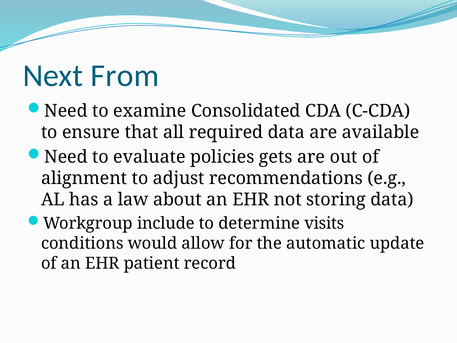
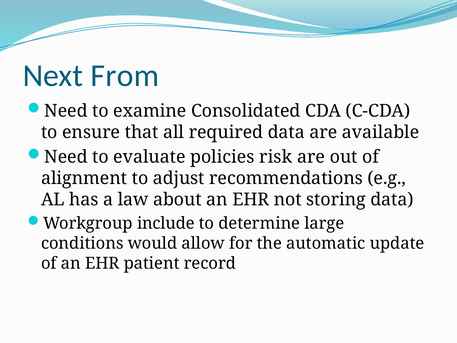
gets: gets -> risk (276, 157)
visits: visits -> large (324, 223)
